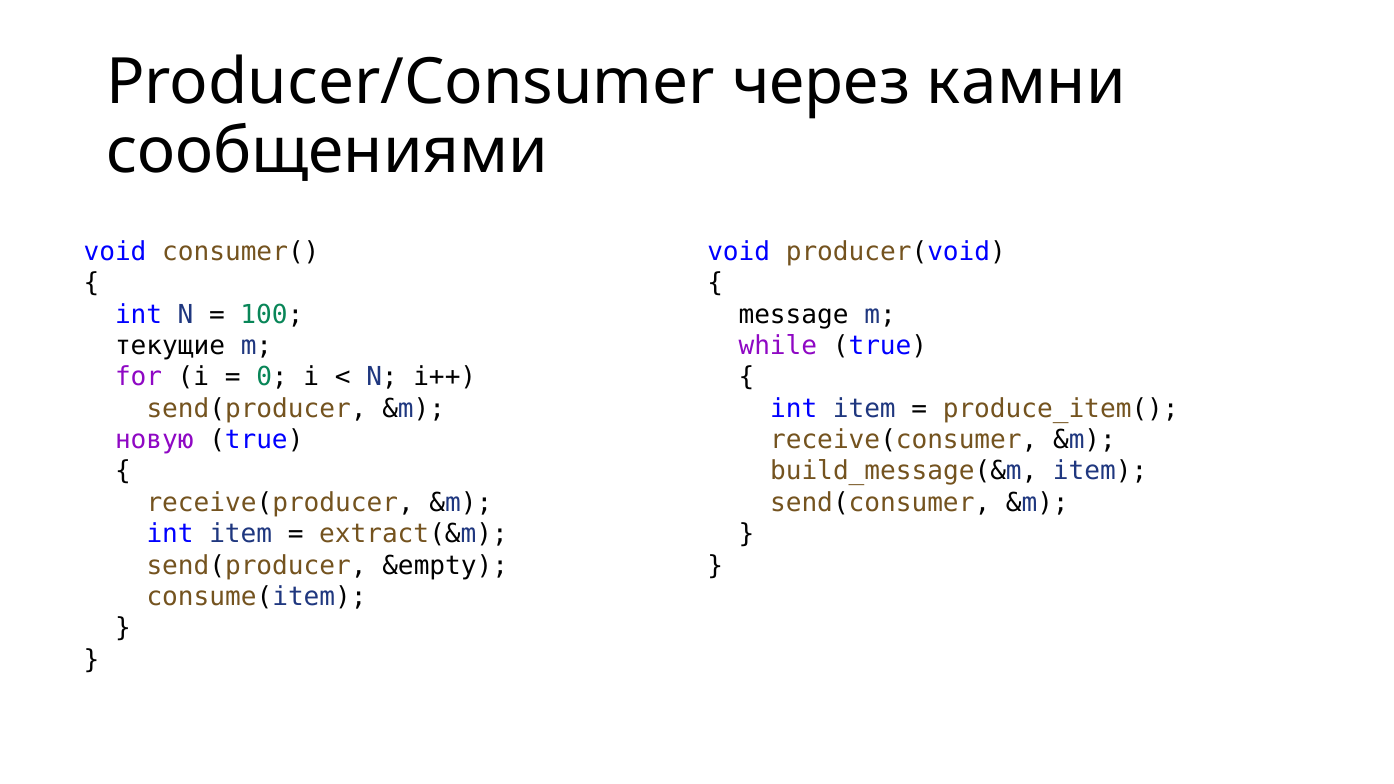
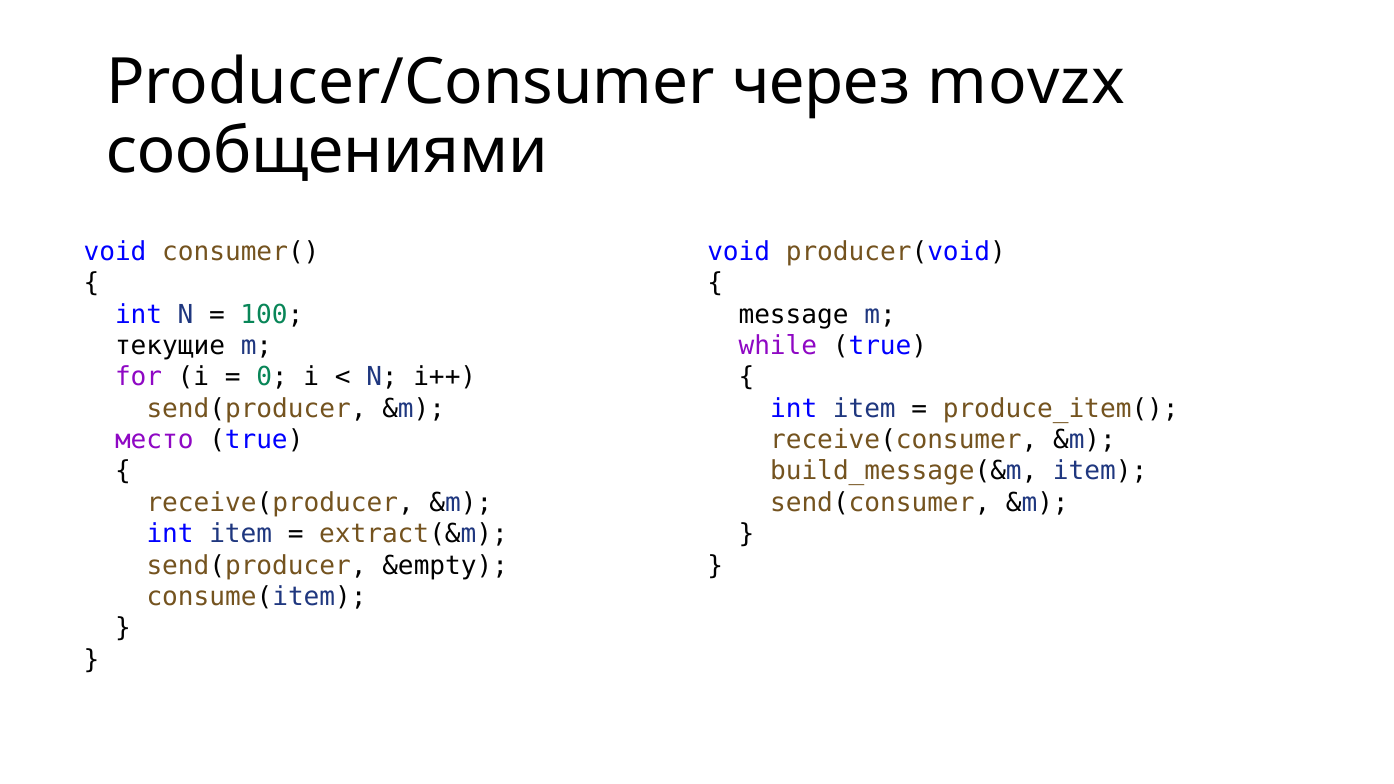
камни: камни -> movzx (1026, 83)
новую: новую -> место (154, 440)
